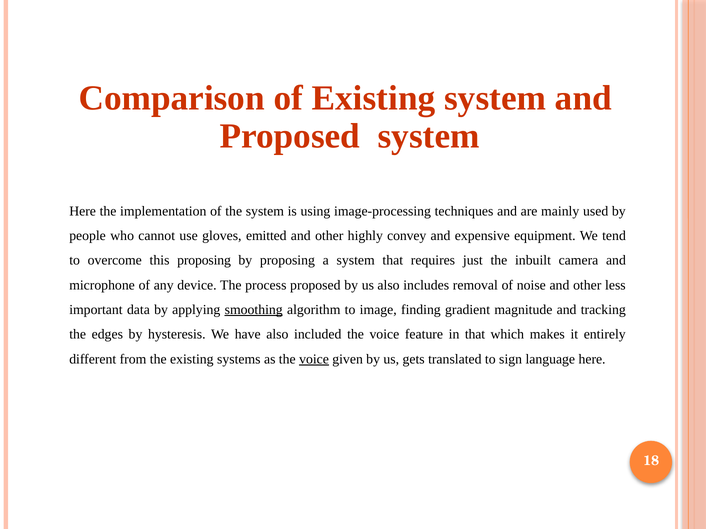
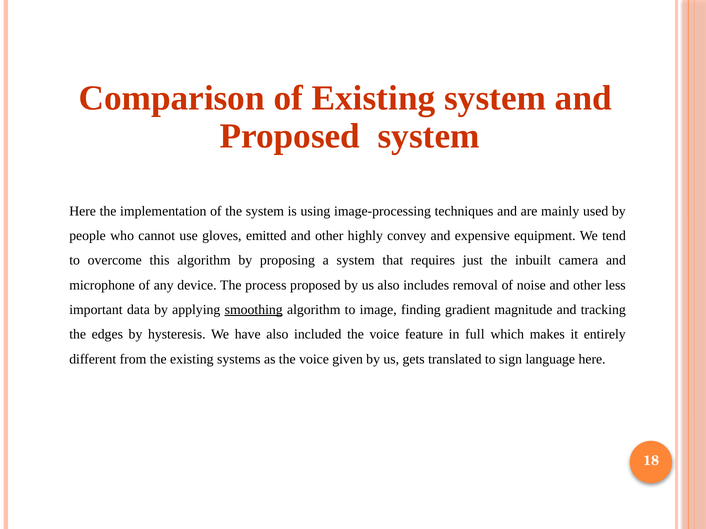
this proposing: proposing -> algorithm (204, 261)
in that: that -> full (475, 335)
voice underline: present -> none (314, 359)
